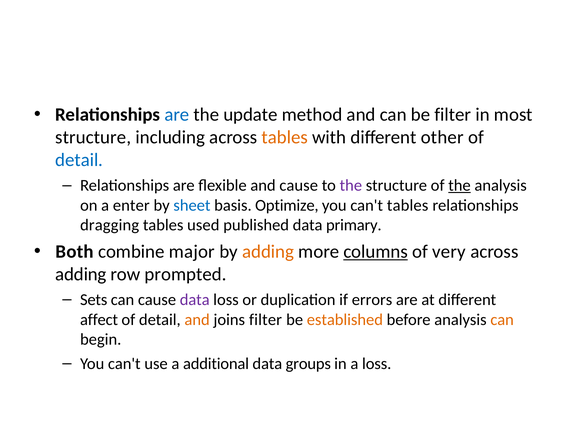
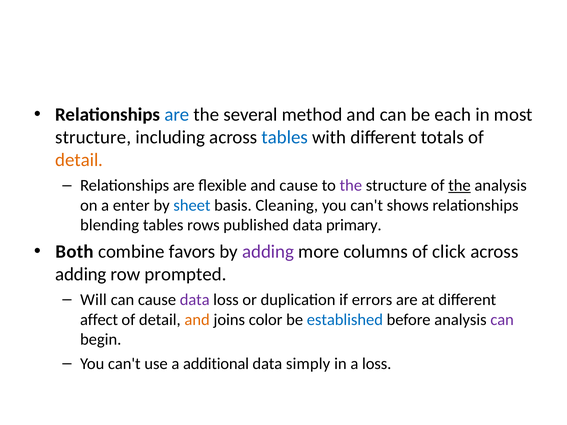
update: update -> several (250, 115)
be filter: filter -> each (453, 115)
tables colour: orange -> blue (285, 137)
other: other -> totals (442, 137)
detail colour: blue -> orange (79, 160)
Optimize: Optimize -> Cleaning (287, 205)
can't tables: tables -> shows (408, 205)
dragging: dragging -> blending (110, 225)
used: used -> rows (203, 225)
major: major -> favors (192, 252)
adding colour: orange -> purple (268, 252)
columns underline: present -> none (376, 252)
very: very -> click (449, 252)
Sets: Sets -> Will (94, 300)
joins filter: filter -> color (266, 320)
established colour: orange -> blue (345, 320)
can colour: orange -> purple (502, 320)
groups: groups -> simply (308, 364)
